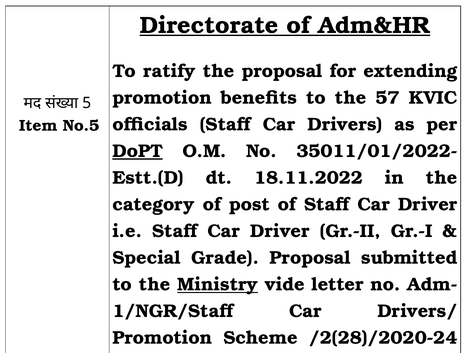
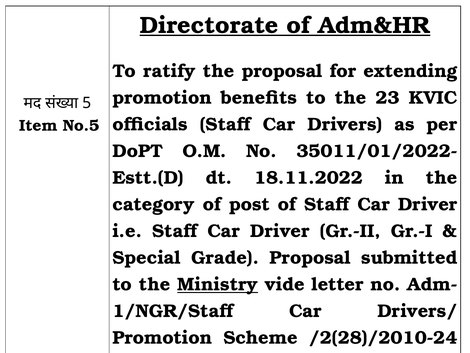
57: 57 -> 23 (388, 98)
DoPT underline: present -> none (138, 151)
/2(28)/2020-24: /2(28)/2020-24 -> /2(28)/2010-24 (383, 337)
